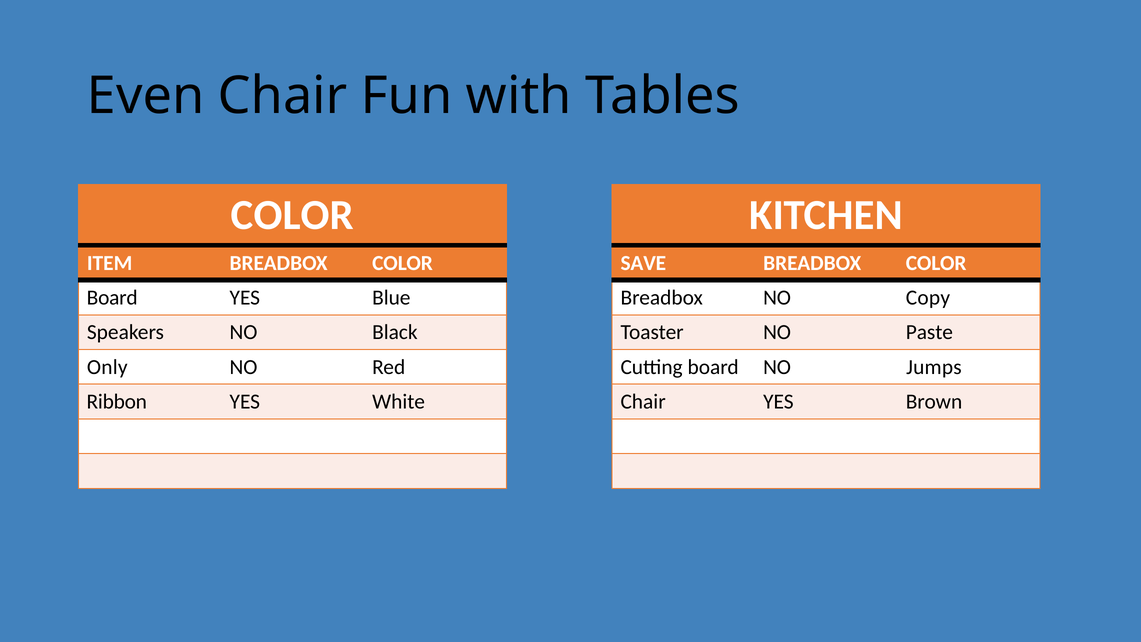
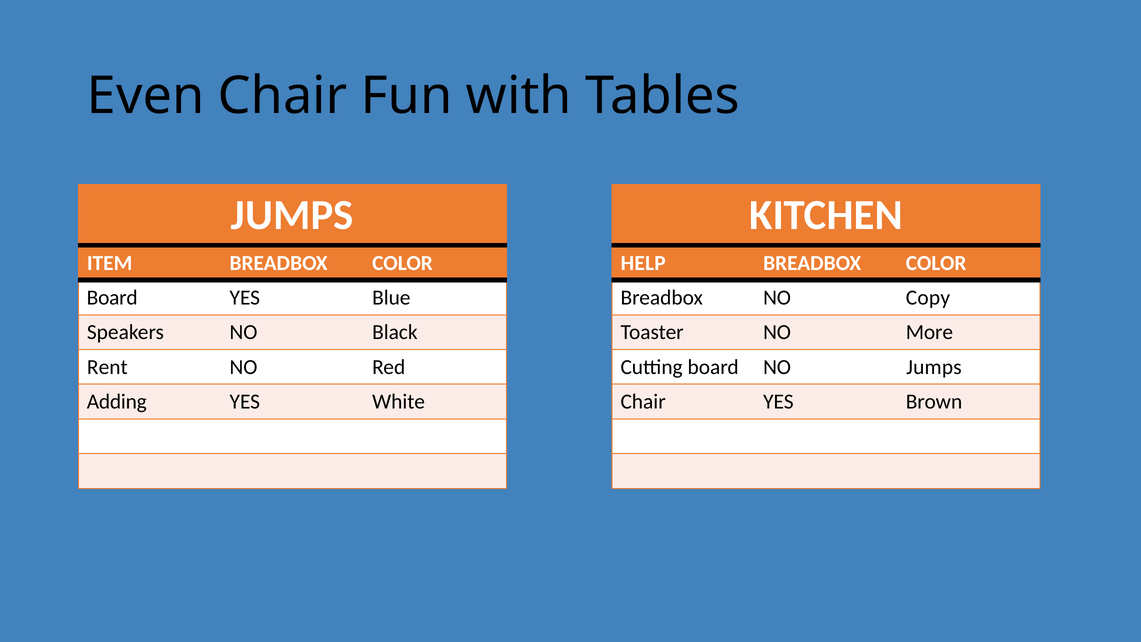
COLOR: COLOR -> JUMPS (292, 215)
SAVE: SAVE -> HELP (643, 263)
Paste: Paste -> More (929, 332)
Only: Only -> Rent (107, 367)
Ribbon: Ribbon -> Adding (117, 402)
